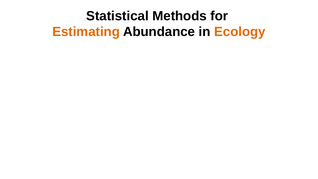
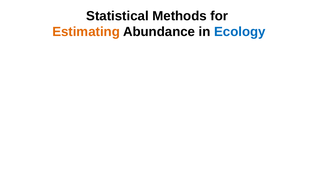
Ecology colour: orange -> blue (240, 32)
